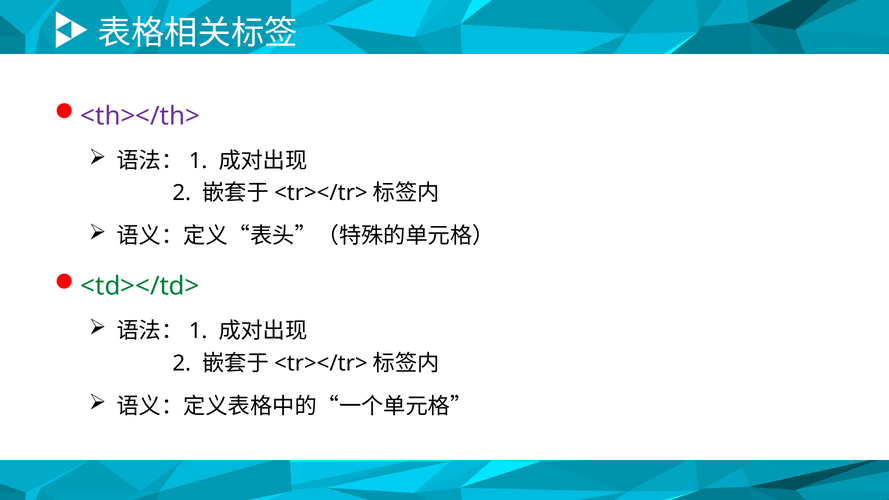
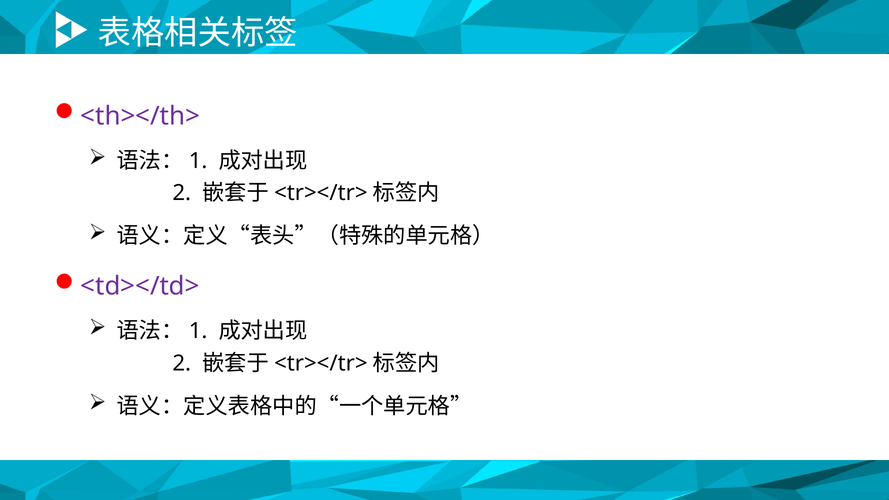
<td></td> colour: green -> purple (140, 286)
